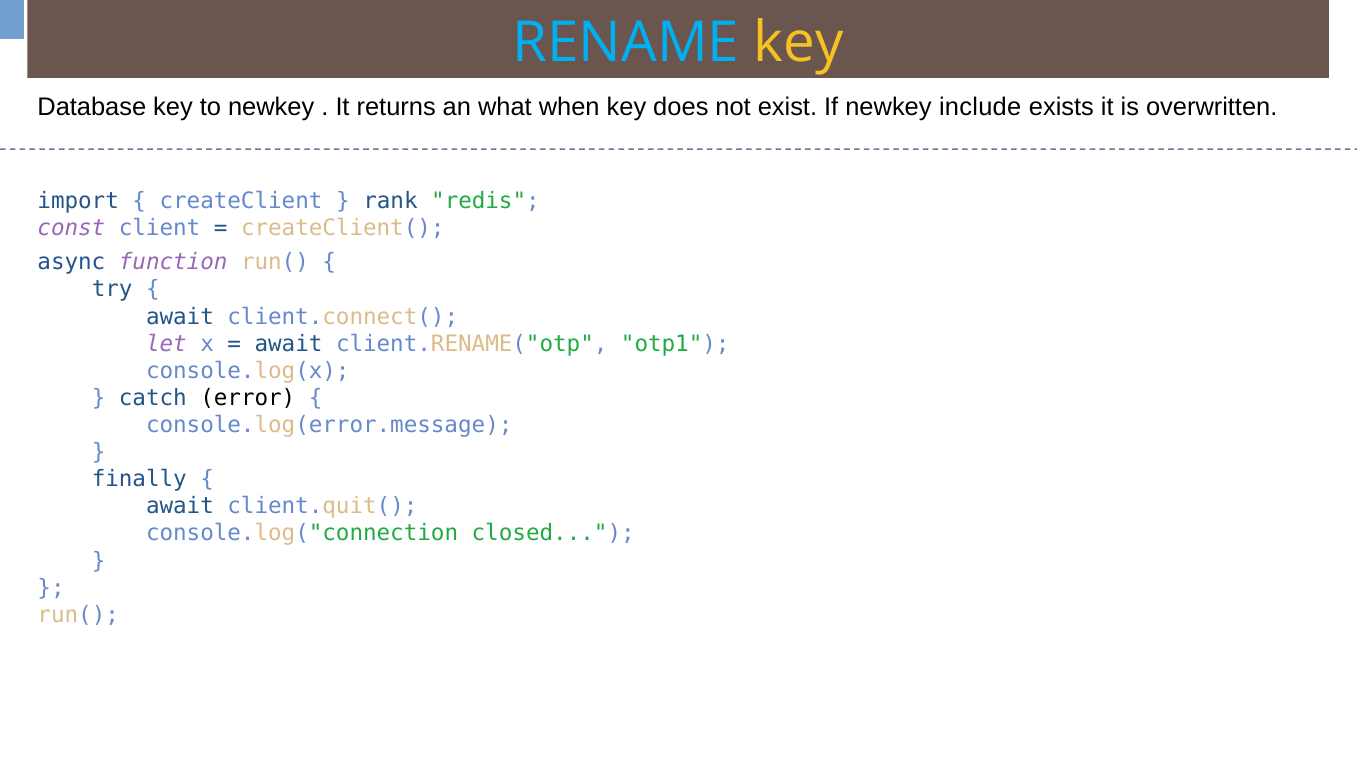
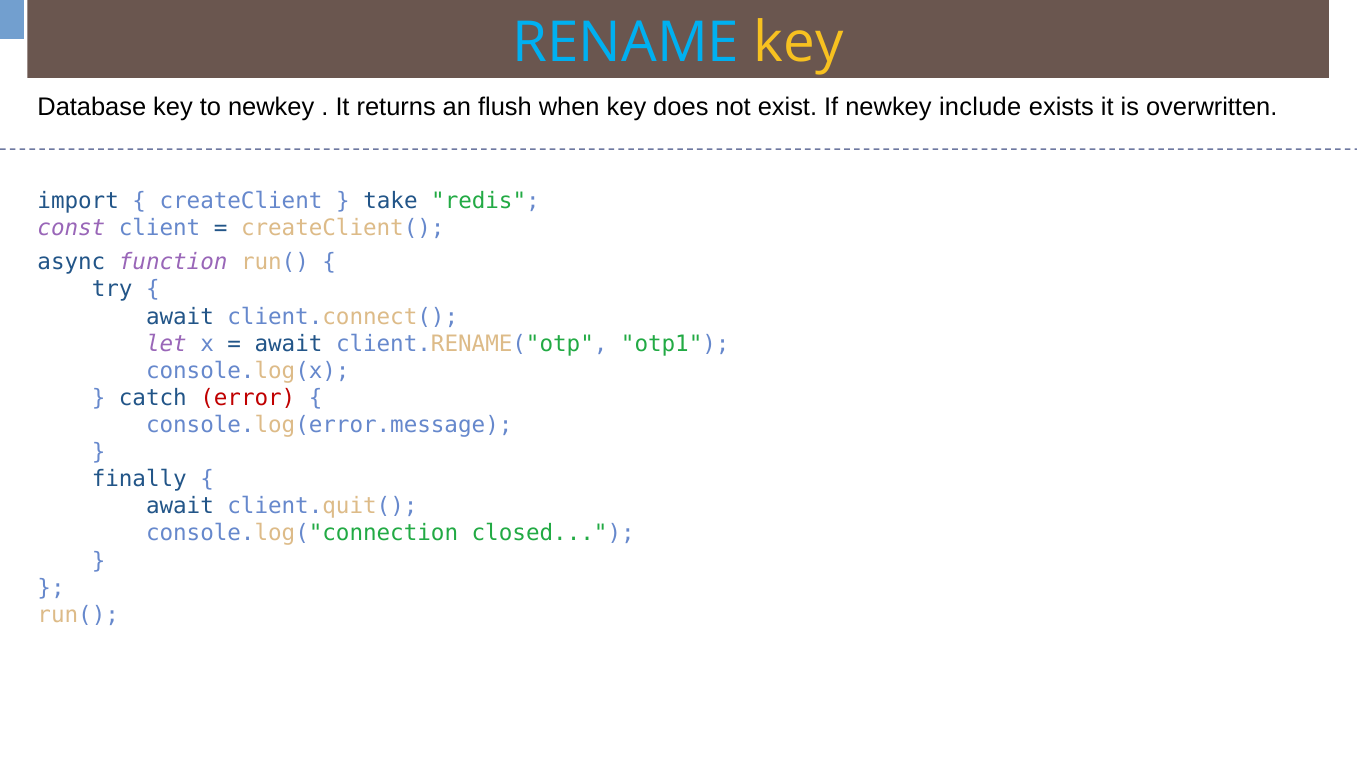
what: what -> flush (505, 107)
rank: rank -> take (390, 201)
error colour: black -> red (248, 398)
